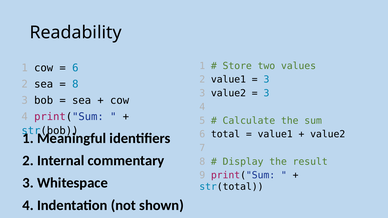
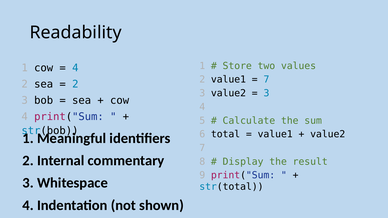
6: 6 -> 4 (75, 68)
3: 3 -> 7 (266, 80)
8: 8 -> 2 (75, 84)
